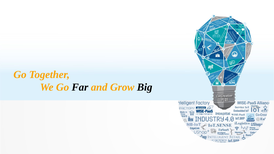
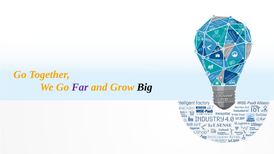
Far colour: black -> purple (80, 87)
